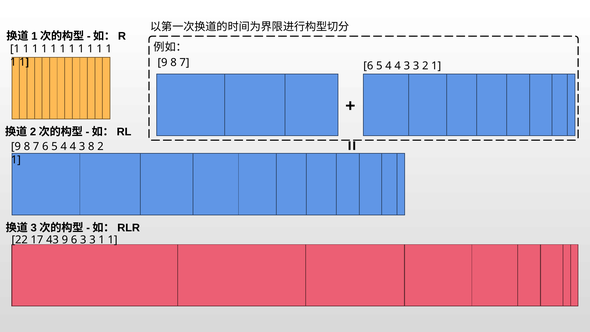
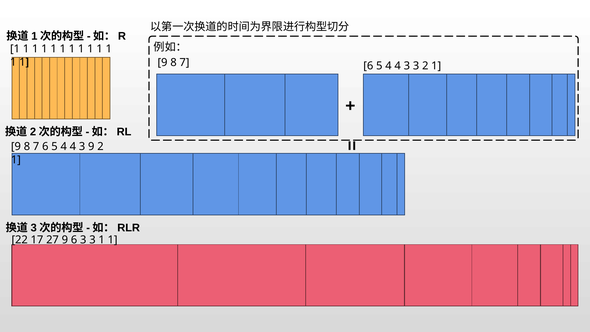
3 8: 8 -> 9 (91, 146)
43: 43 -> 27 (52, 240)
